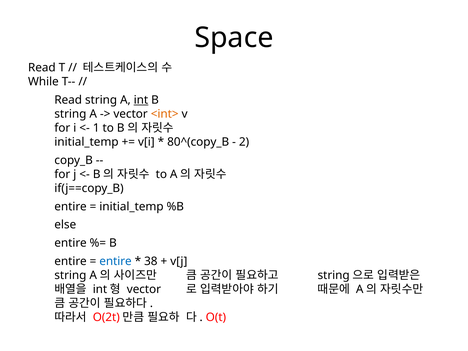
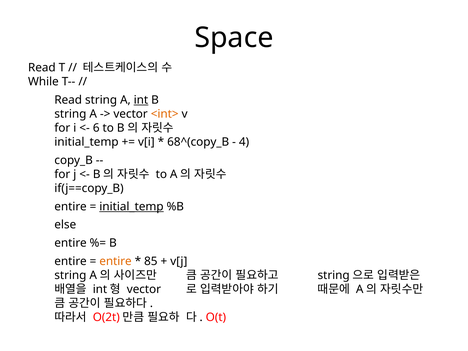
1: 1 -> 6 (96, 128)
80^(copy_B: 80^(copy_B -> 68^(copy_B (198, 142)
2: 2 -> 4 (244, 142)
initial_temp underline: none -> present (131, 207)
entire colour: blue -> orange (116, 261)
38: 38 -> 85 (151, 261)
